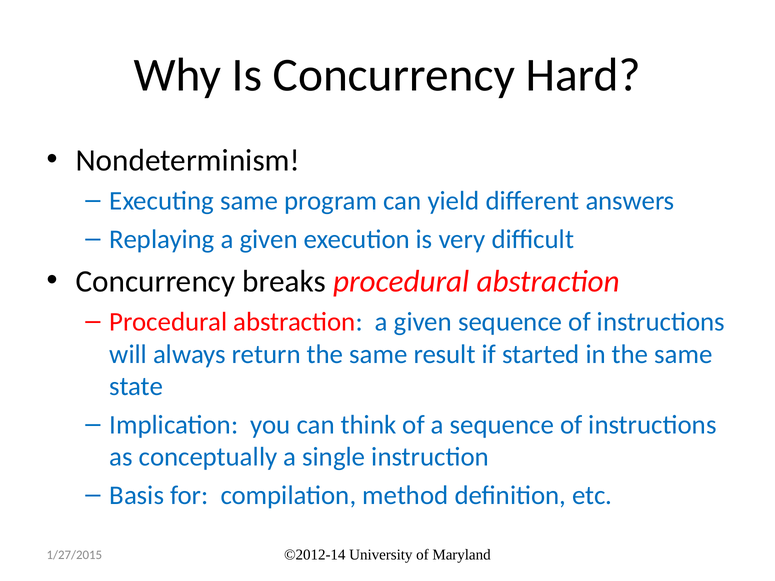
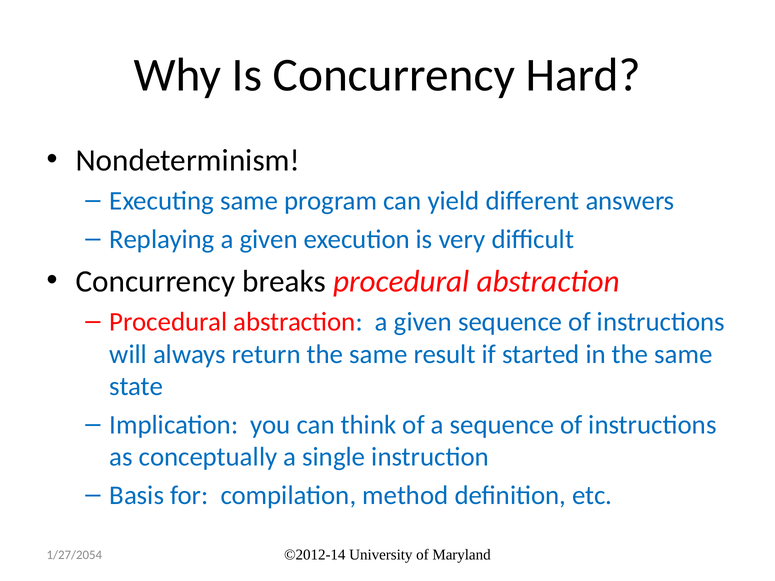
1/27/2015: 1/27/2015 -> 1/27/2054 (74, 555)
